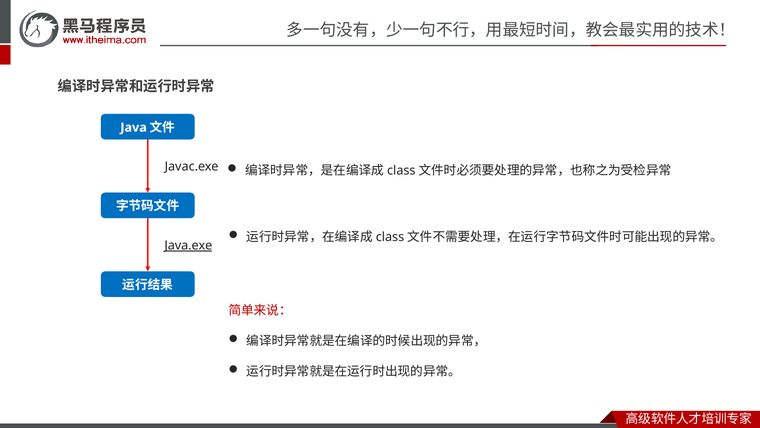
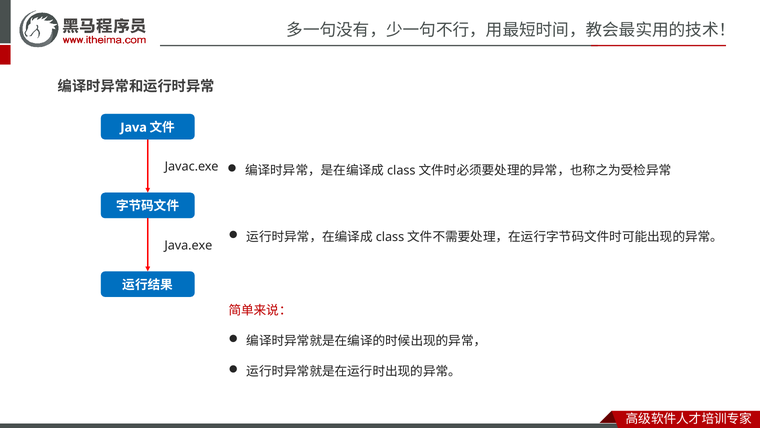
Java.exe underline: present -> none (188, 245)
